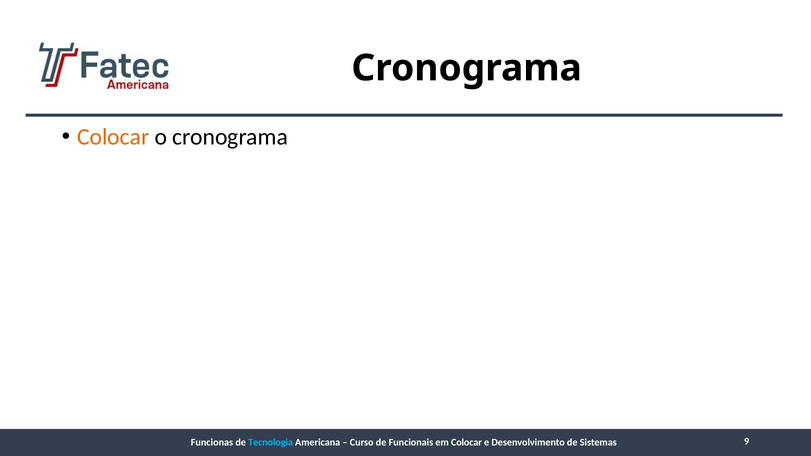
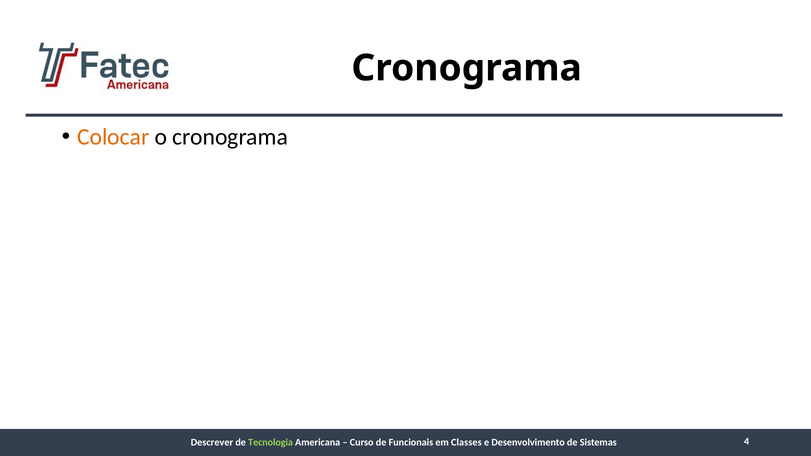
Funcionas: Funcionas -> Descrever (212, 442)
Tecnologia colour: light blue -> light green (271, 442)
em Colocar: Colocar -> Classes (466, 442)
9: 9 -> 4 (747, 442)
